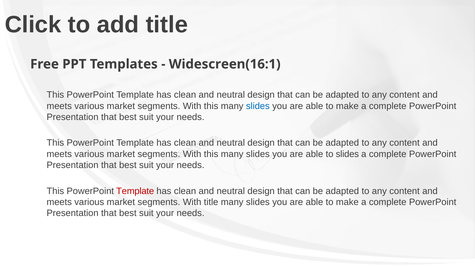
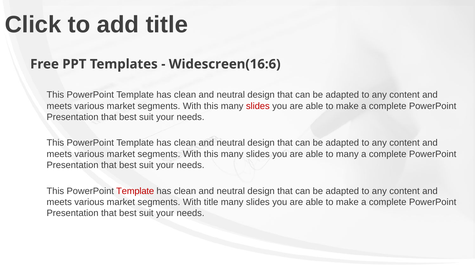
Widescreen(16:1: Widescreen(16:1 -> Widescreen(16:6 (225, 64)
slides colour: blue -> red (258, 106)
to slides: slides -> many (347, 154)
